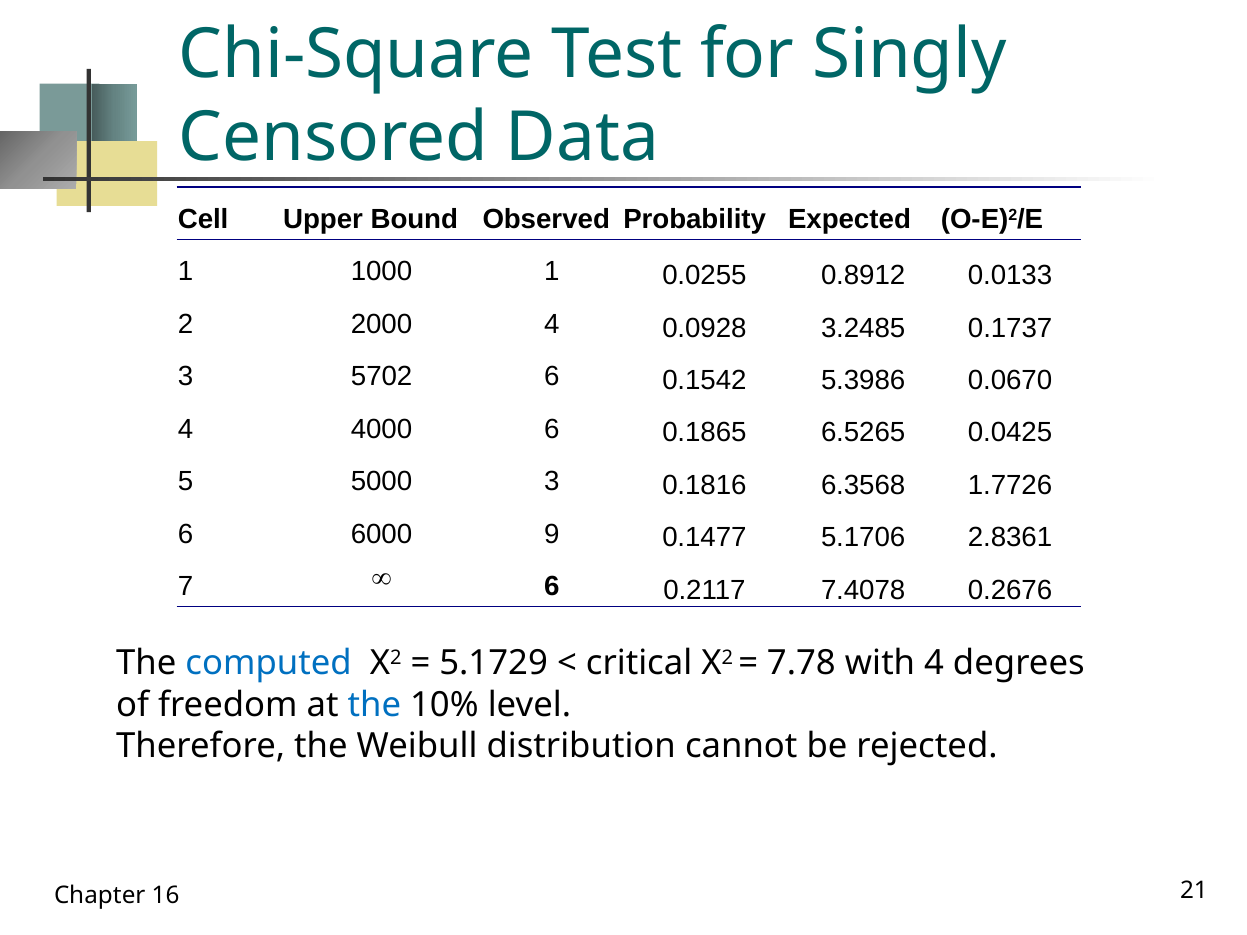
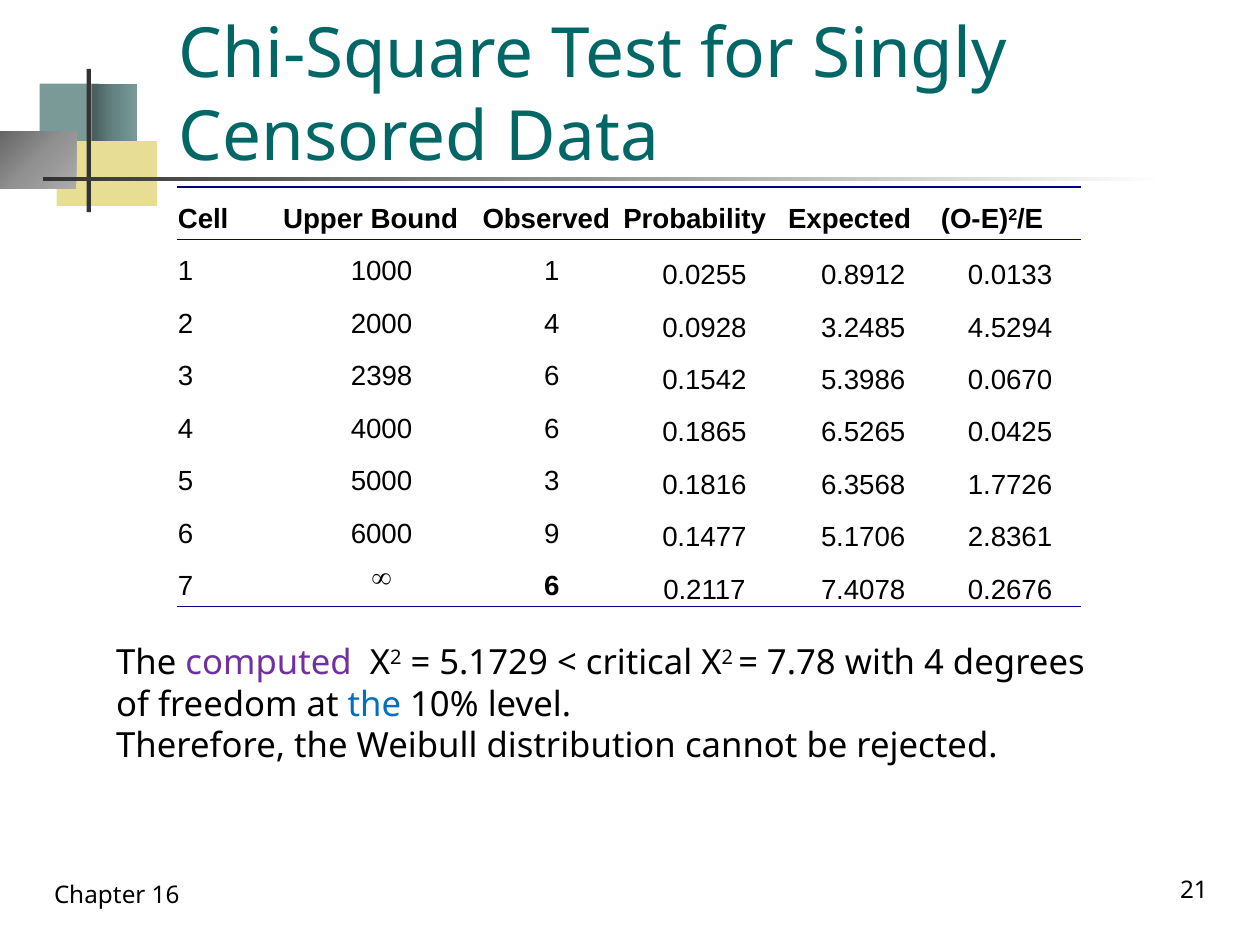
0.1737: 0.1737 -> 4.5294 (1010, 328)
5702: 5702 -> 2398 (382, 377)
computed colour: blue -> purple (269, 663)
